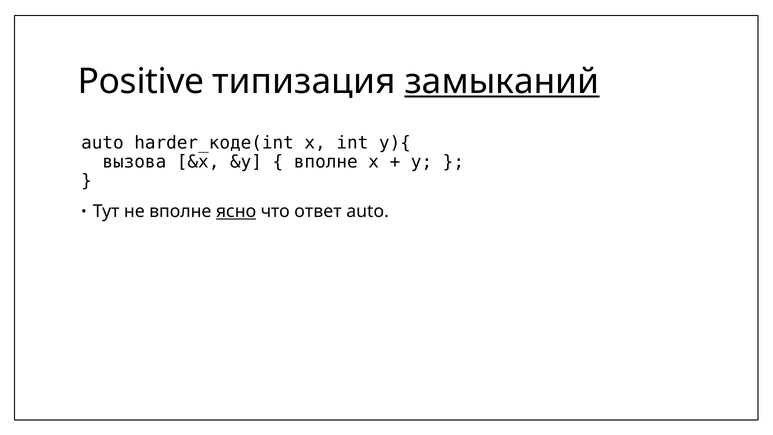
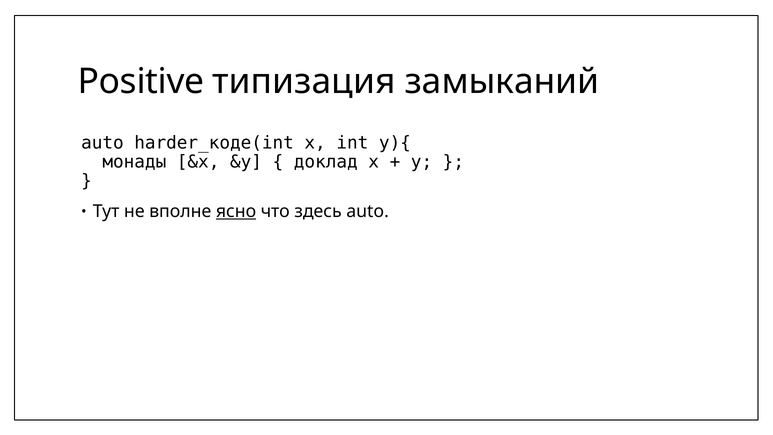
замыканий underline: present -> none (502, 81)
вызова: вызова -> монады (134, 162)
вполне: вполне -> доклад (326, 162)
ответ: ответ -> здесь (318, 211)
